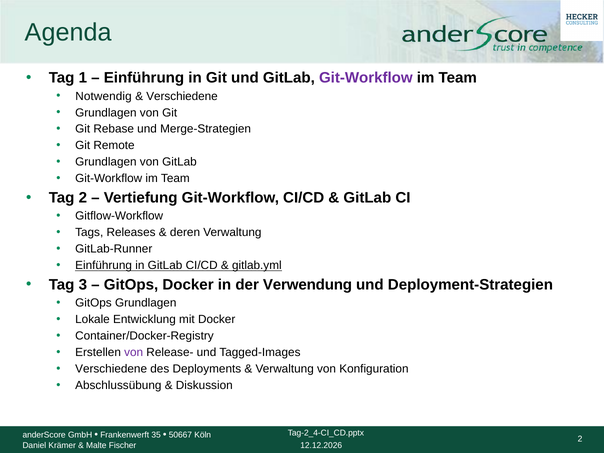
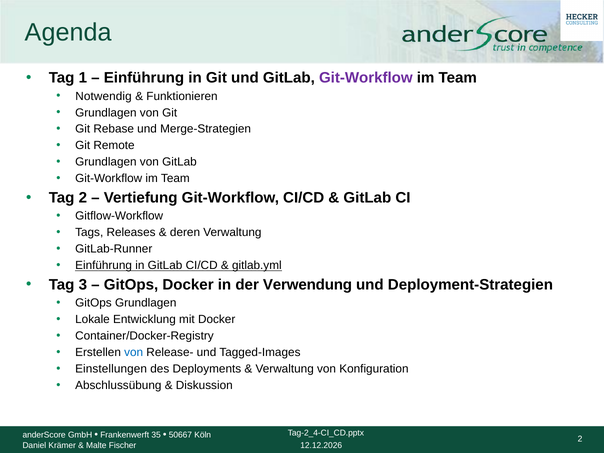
Verschiedene: Verschiedene -> Funktionieren (182, 96)
von colour: purple -> blue (134, 352)
Verschiedene: Verschiedene -> Einstellungen (111, 369)
